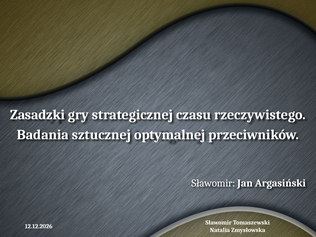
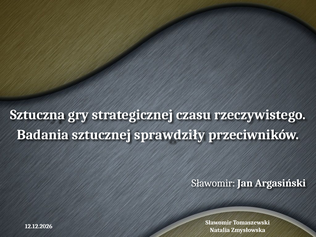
Zasadzki: Zasadzki -> Sztuczna (38, 115)
optymalnej: optymalnej -> sprawdziły (170, 135)
